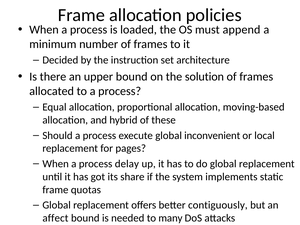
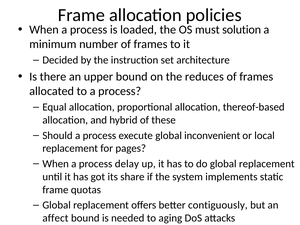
append: append -> solution (242, 30)
solution: solution -> reduces (204, 77)
moving-based: moving-based -> thereof-based (254, 107)
many: many -> aging (170, 218)
